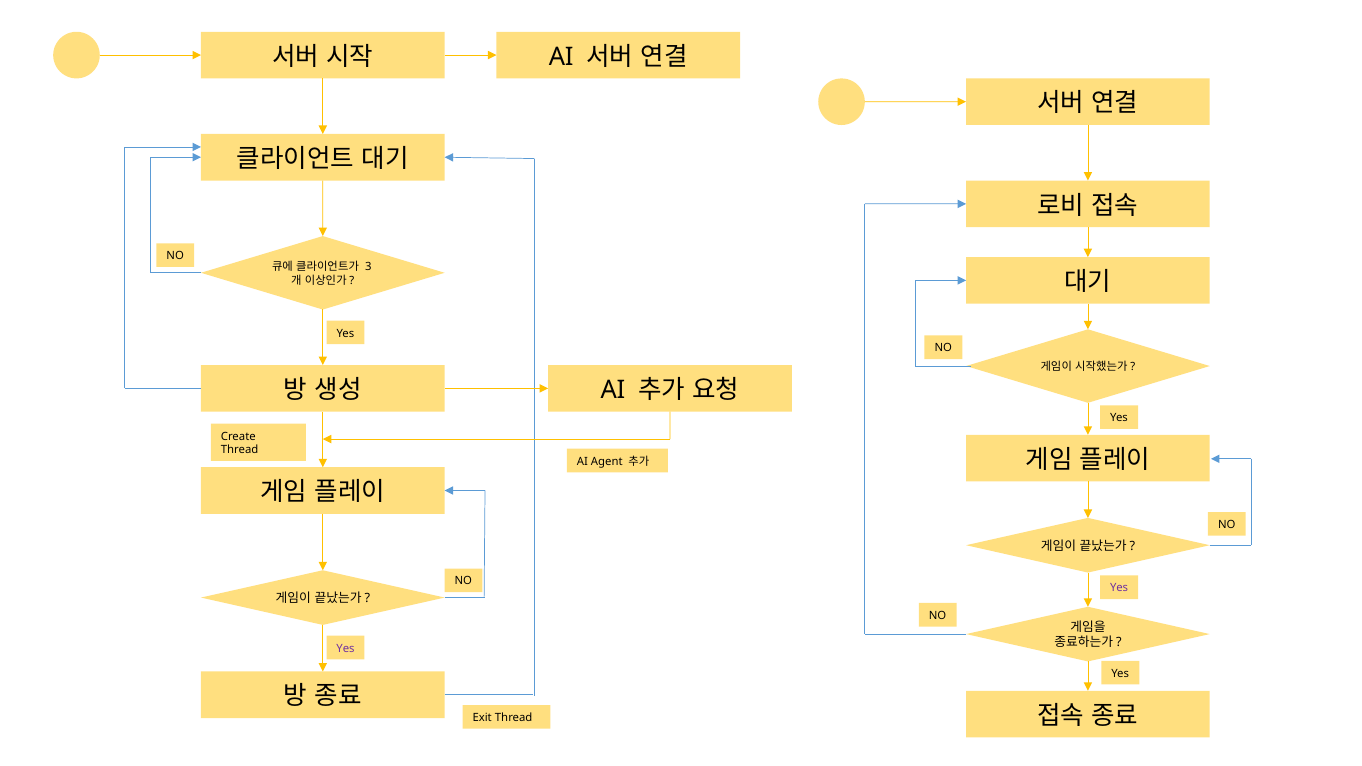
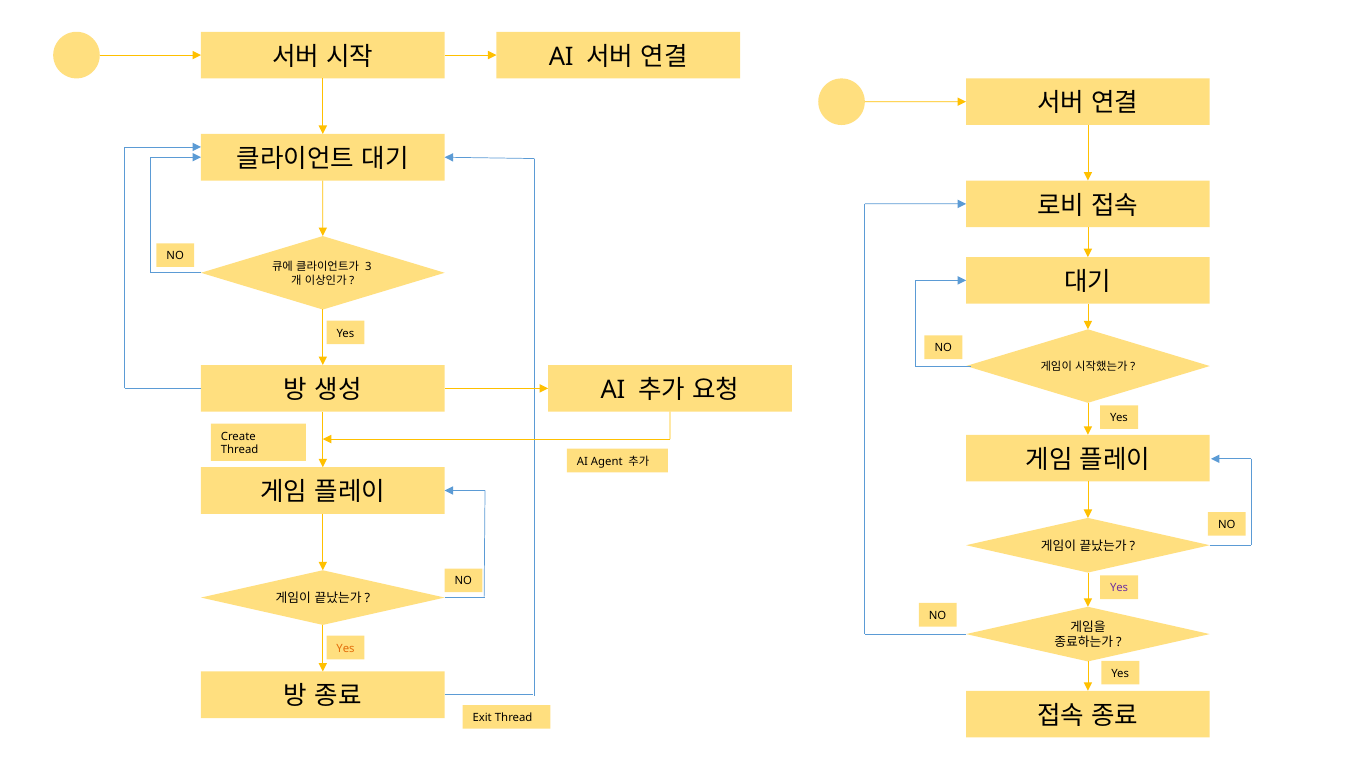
Yes colour: purple -> orange (346, 648)
